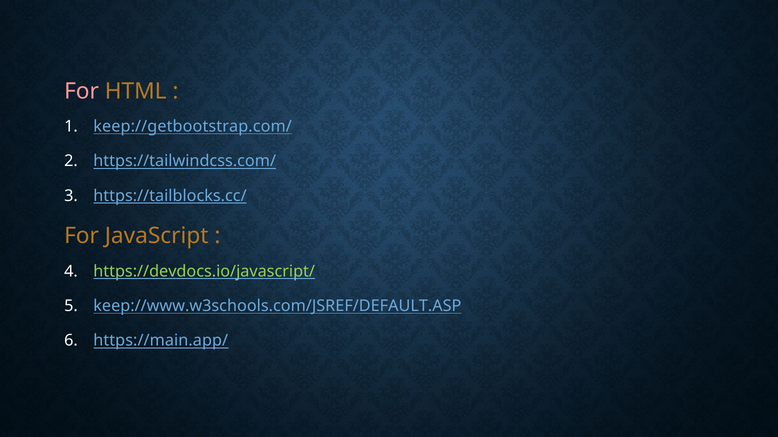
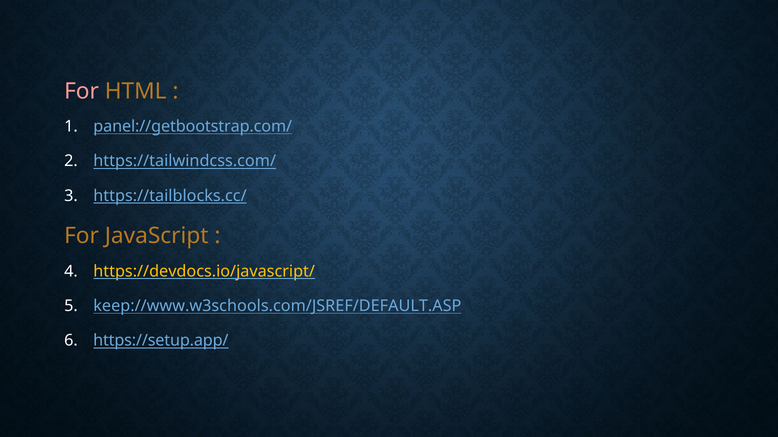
keep://getbootstrap.com/: keep://getbootstrap.com/ -> panel://getbootstrap.com/ (193, 127)
https://devdocs.io/javascript/ colour: light green -> yellow (204, 272)
https://main.app/: https://main.app/ -> https://setup.app/ (161, 341)
